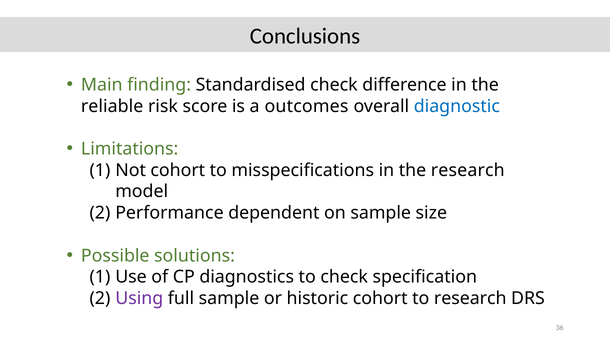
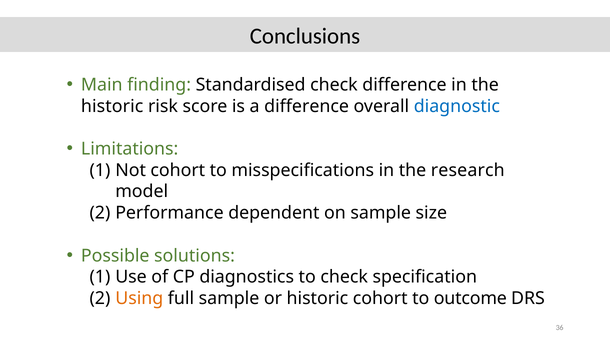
reliable: reliable -> historic (112, 106)
a outcomes: outcomes -> difference (307, 106)
Using colour: purple -> orange (139, 298)
to research: research -> outcome (470, 298)
